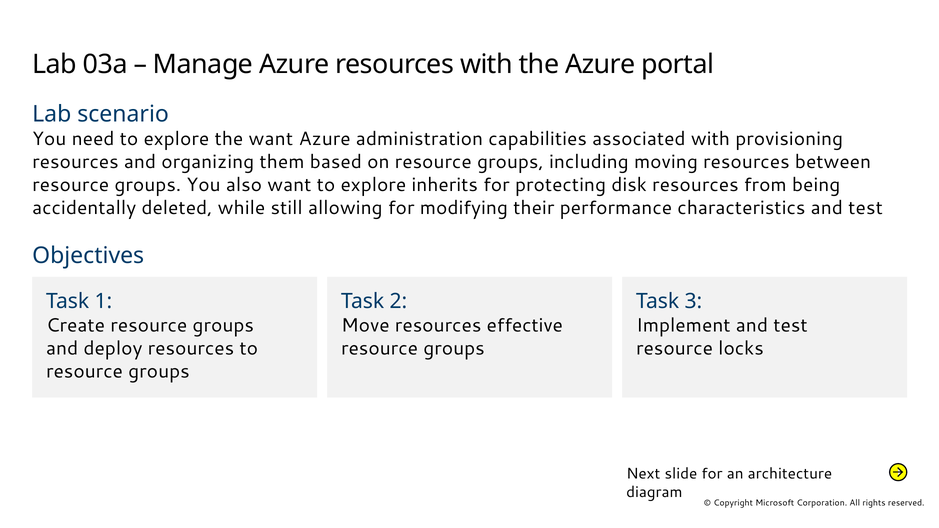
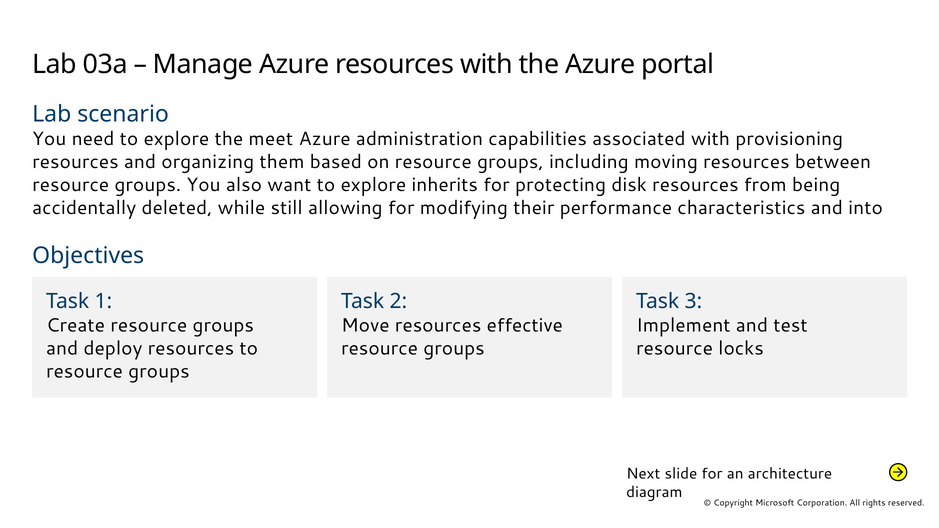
the want: want -> meet (271, 139)
characteristics and test: test -> into (866, 208)
